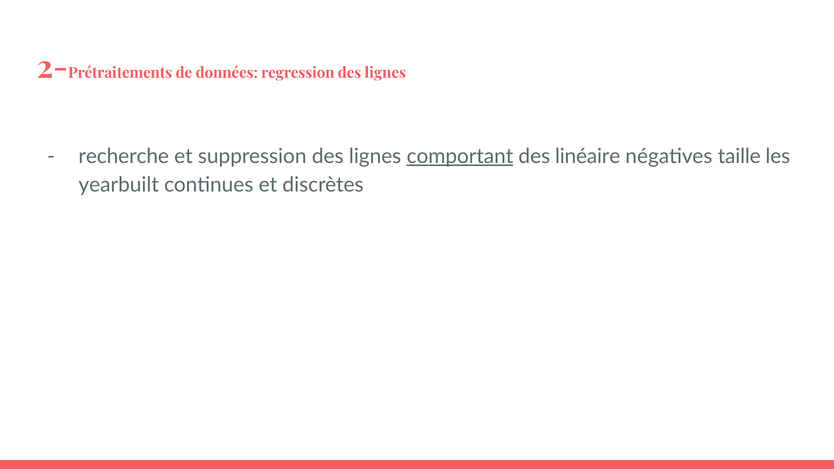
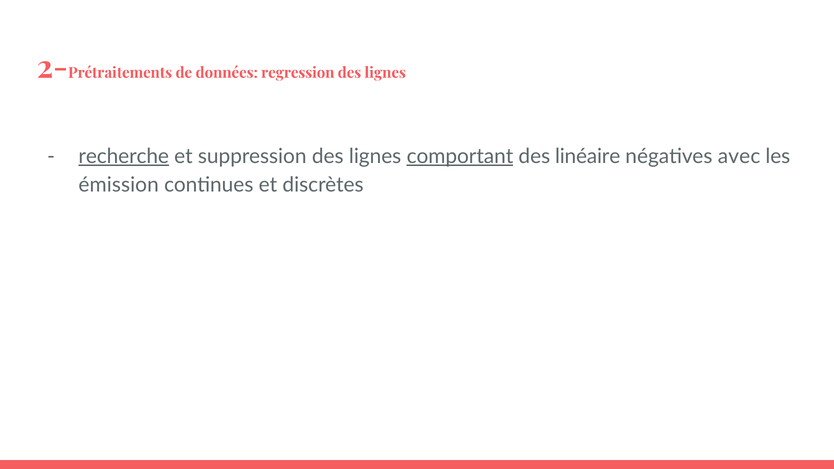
recherche underline: none -> present (124, 156)
taille: taille -> avec (739, 156)
yearbuilt: yearbuilt -> émission (119, 185)
